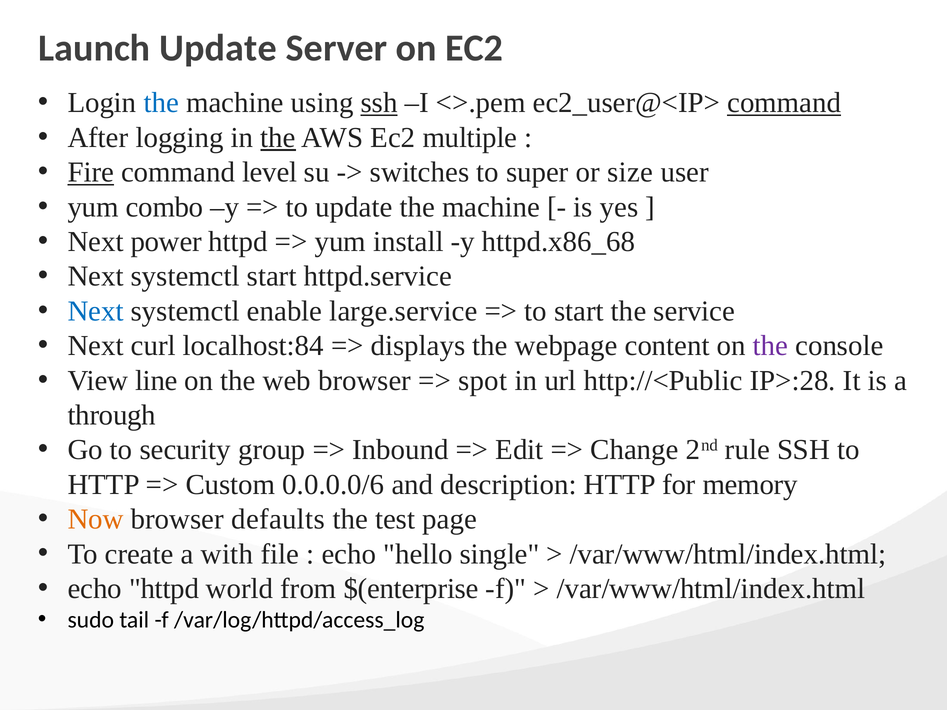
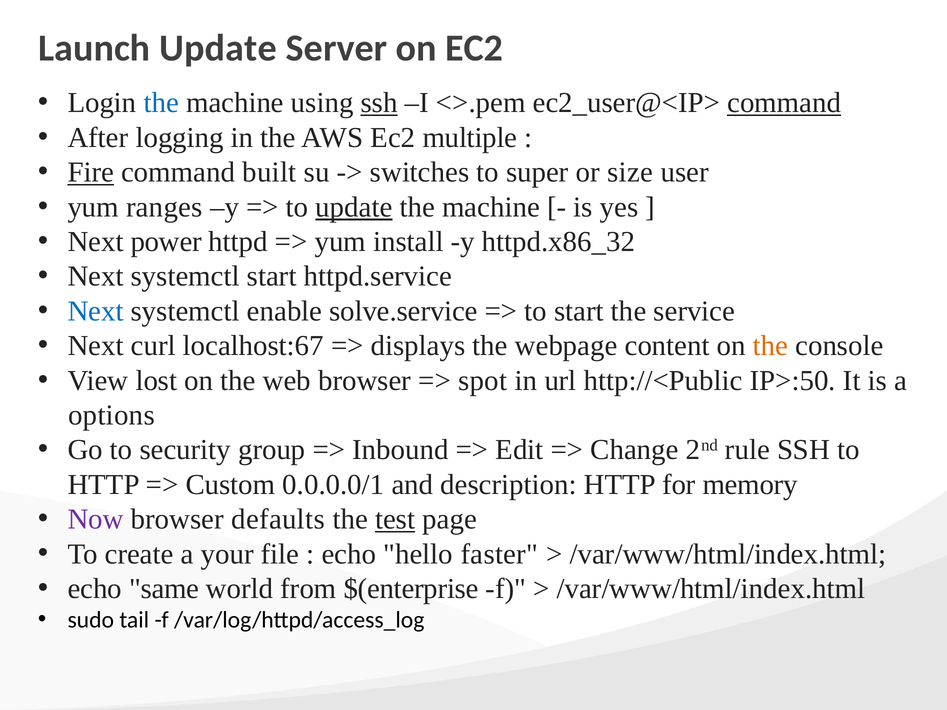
the underline: present -> none (278, 138)
level: level -> built (269, 172)
combo: combo -> ranges (164, 207)
update underline: none -> present (354, 207)
httpd.x86_68: httpd.x86_68 -> httpd.x86_32 (559, 242)
large.service: large.service -> solve.service (404, 311)
localhost:84: localhost:84 -> localhost:67 (253, 346)
the colour: purple -> orange (770, 346)
line: line -> lost (156, 381)
IP>:28: IP>:28 -> IP>:50 (793, 381)
through: through -> options (111, 415)
0.0.0.0/6: 0.0.0.0/6 -> 0.0.0.0/1 (333, 485)
Now colour: orange -> purple (96, 520)
test underline: none -> present (395, 520)
with: with -> your (227, 554)
single: single -> faster (499, 554)
echo httpd: httpd -> same (164, 589)
